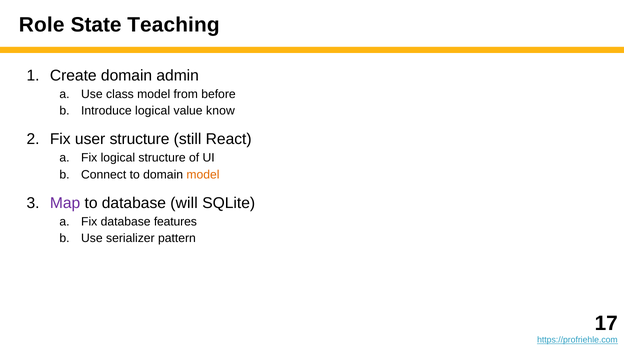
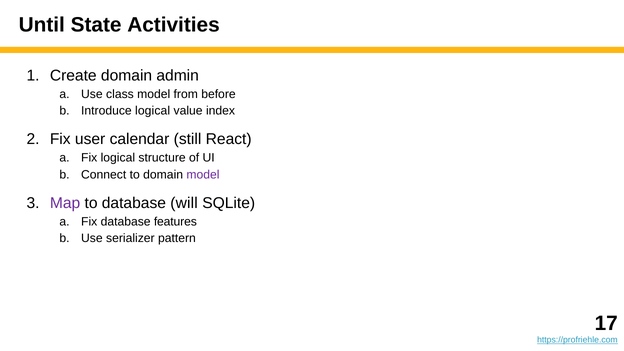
Role: Role -> Until (42, 25)
Teaching: Teaching -> Activities (173, 25)
know: know -> index (221, 111)
user structure: structure -> calendar (139, 139)
model colour: orange -> purple (203, 175)
